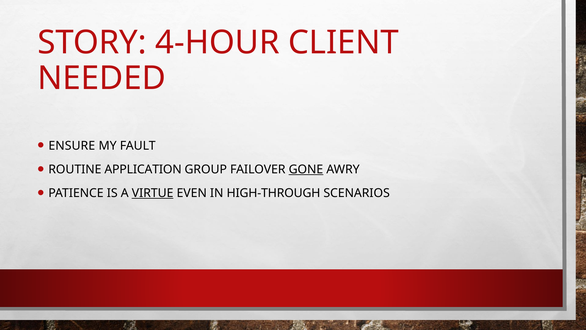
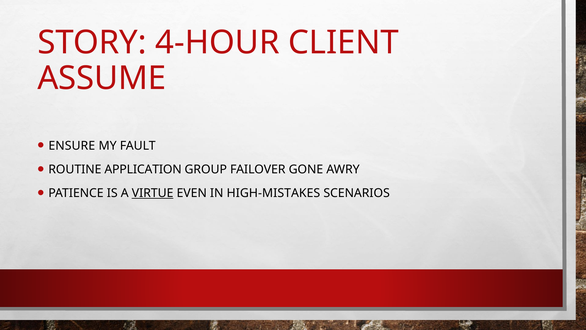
NEEDED: NEEDED -> ASSUME (102, 78)
GONE underline: present -> none (306, 169)
HIGH-THROUGH: HIGH-THROUGH -> HIGH-MISTAKES (273, 193)
